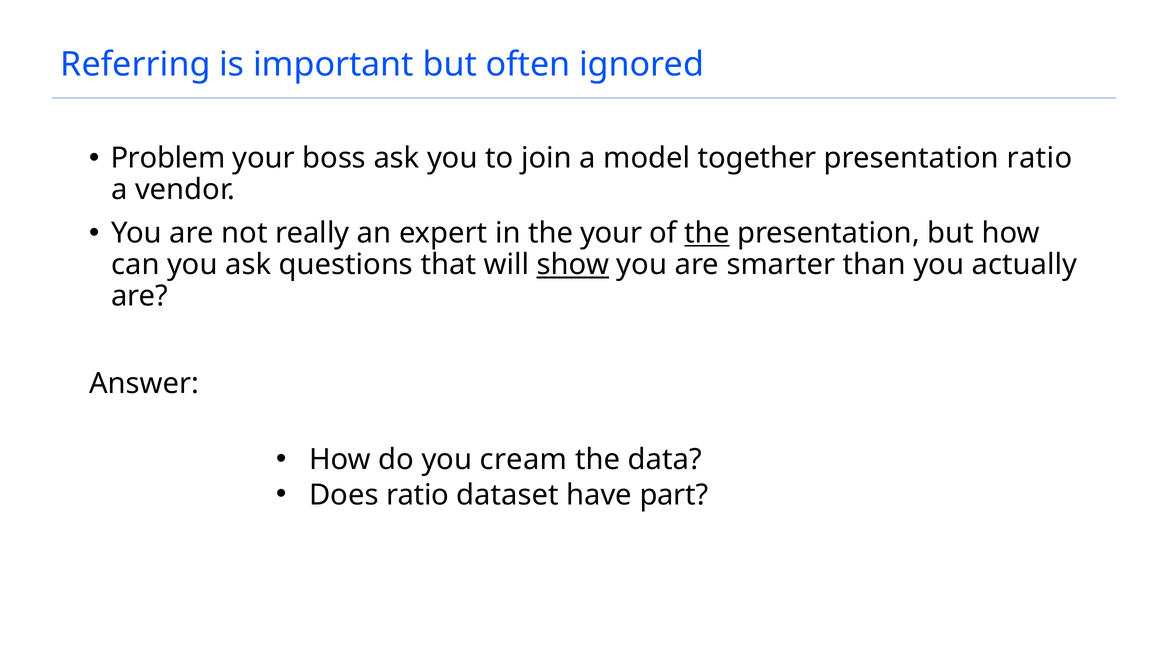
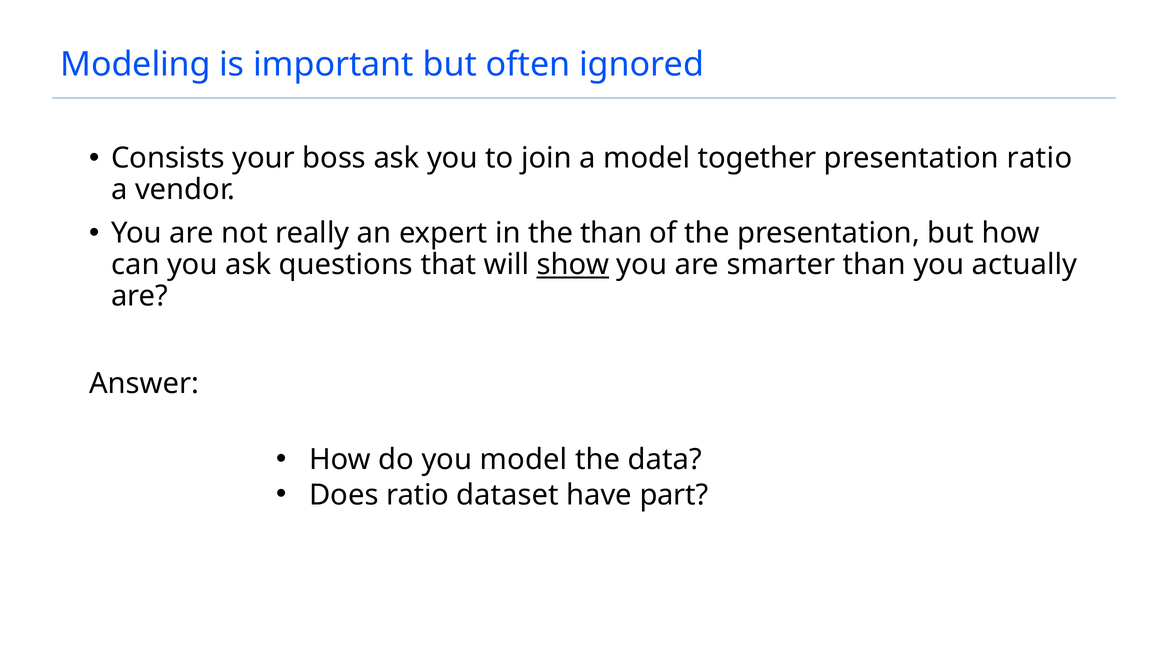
Referring: Referring -> Modeling (136, 65)
Problem: Problem -> Consists (168, 158)
the your: your -> than (611, 233)
the underline: present -> none (707, 233)
you cream: cream -> model (524, 460)
